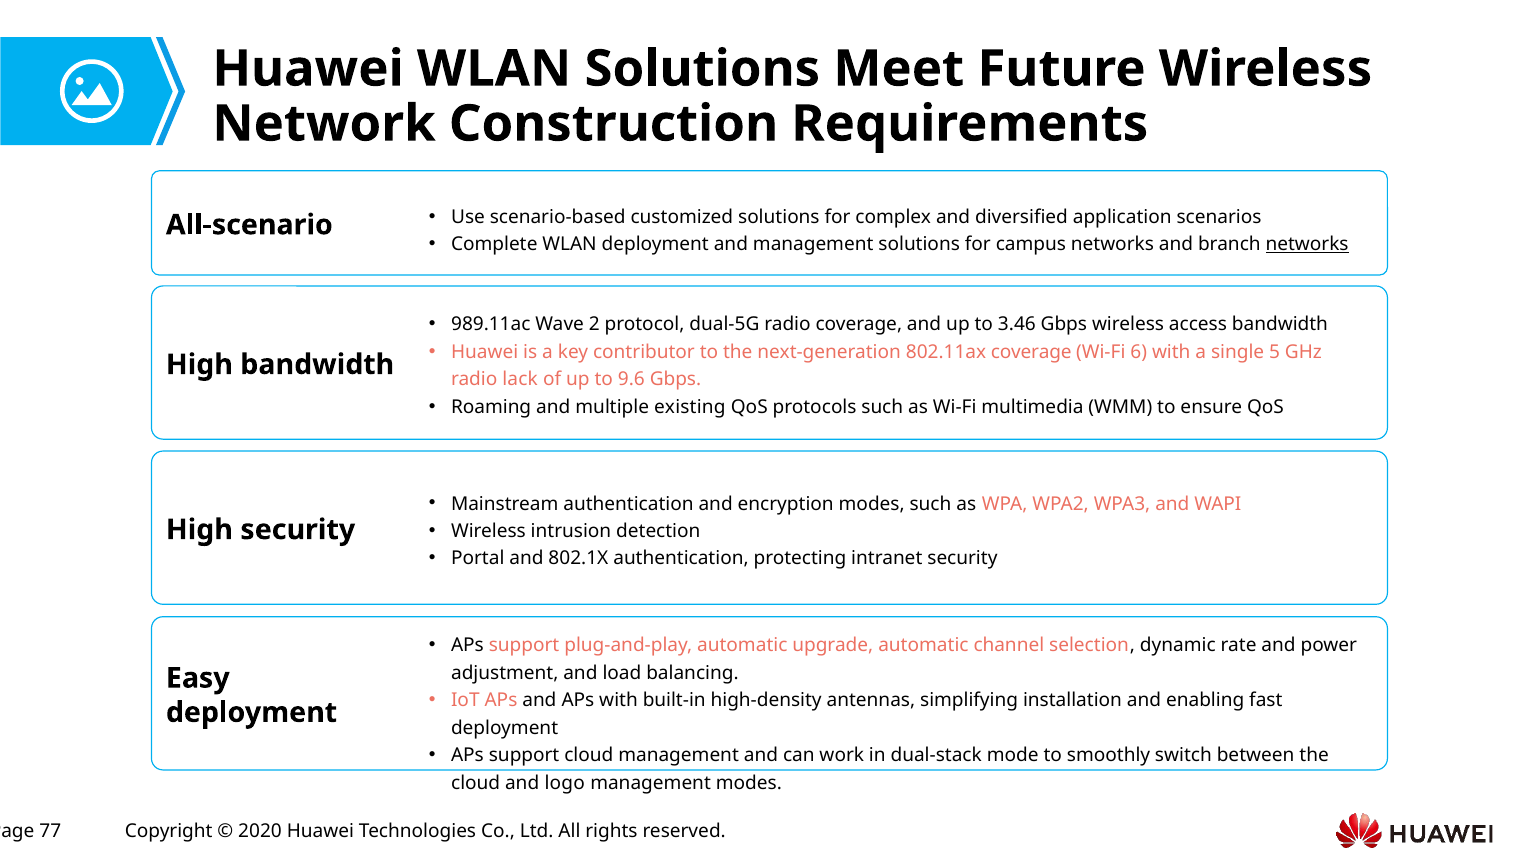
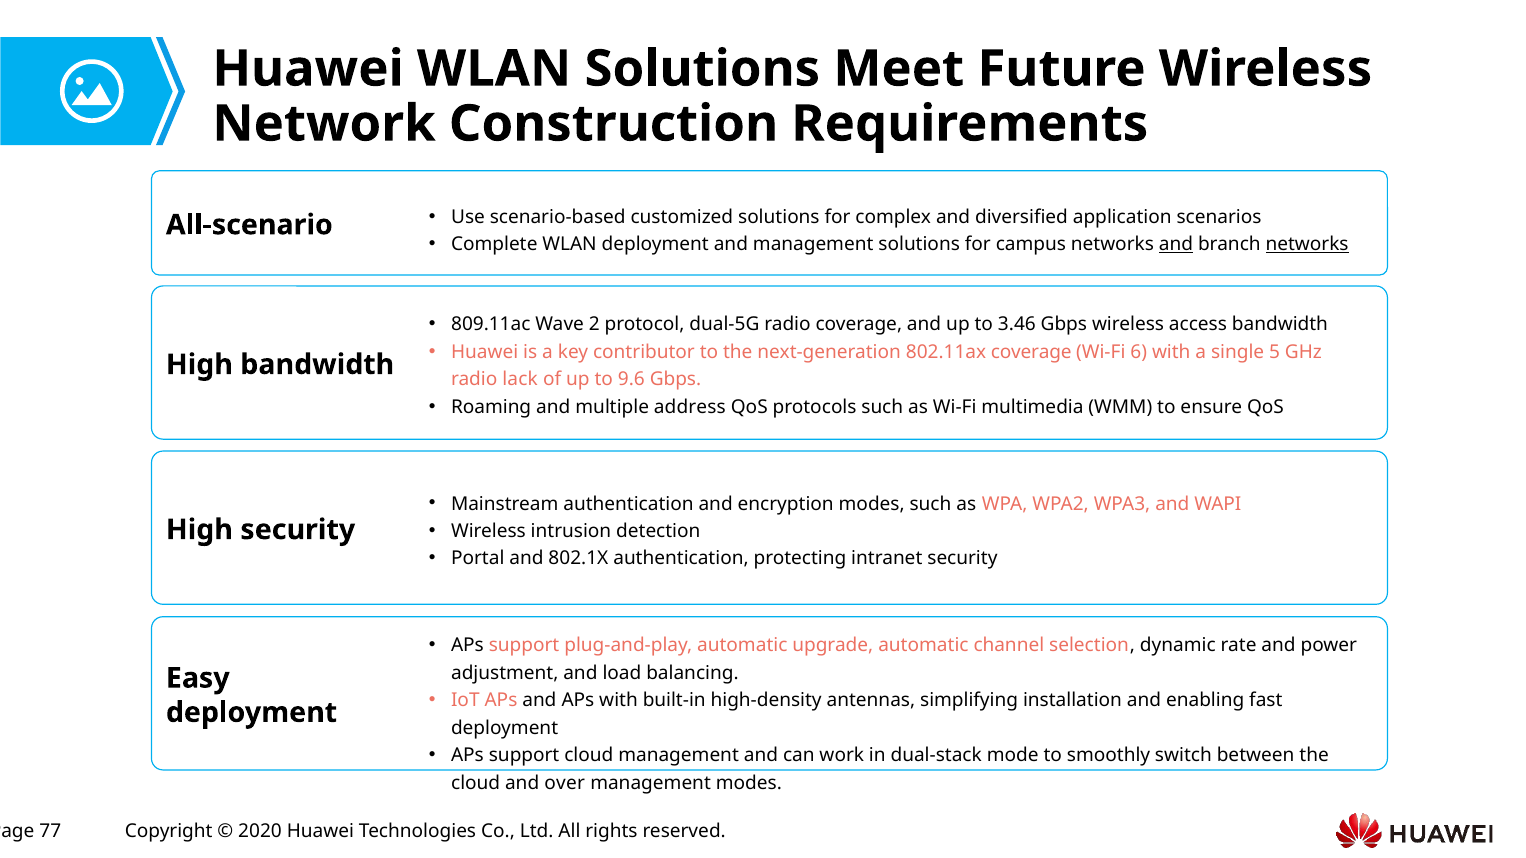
and underline: none -> present (1176, 245)
989.11ac: 989.11ac -> 809.11ac (491, 325)
existing: existing -> address (690, 407)
logo: logo -> over (565, 783)
